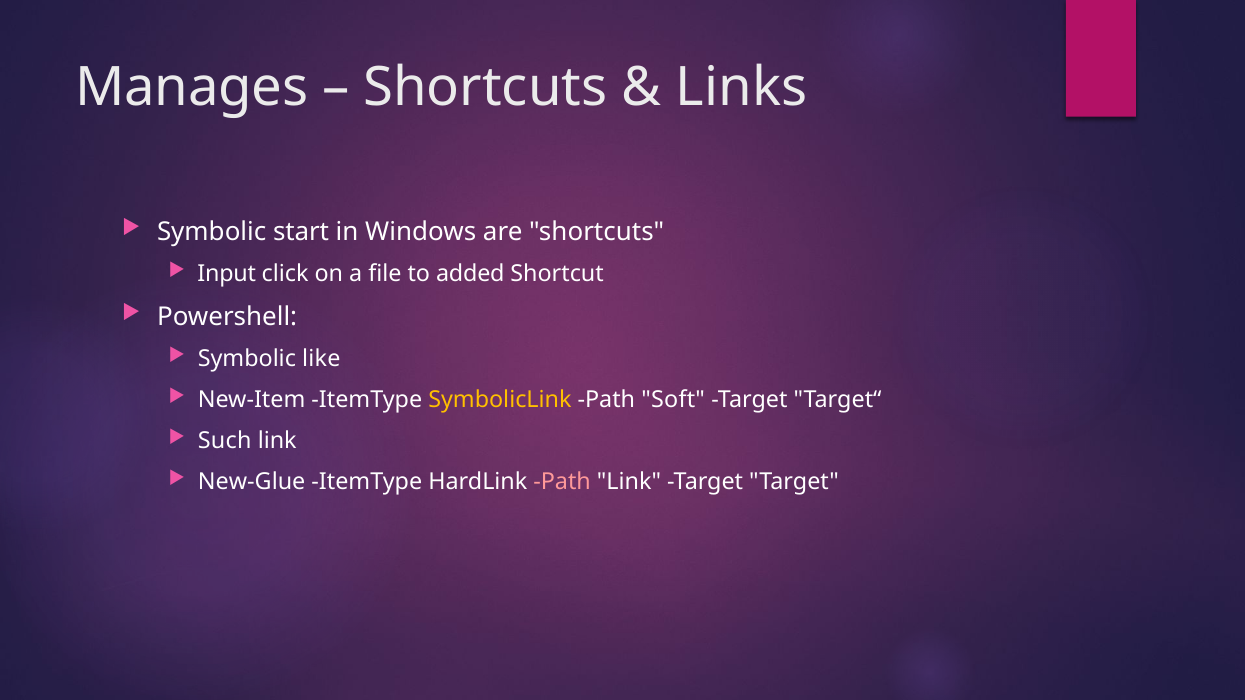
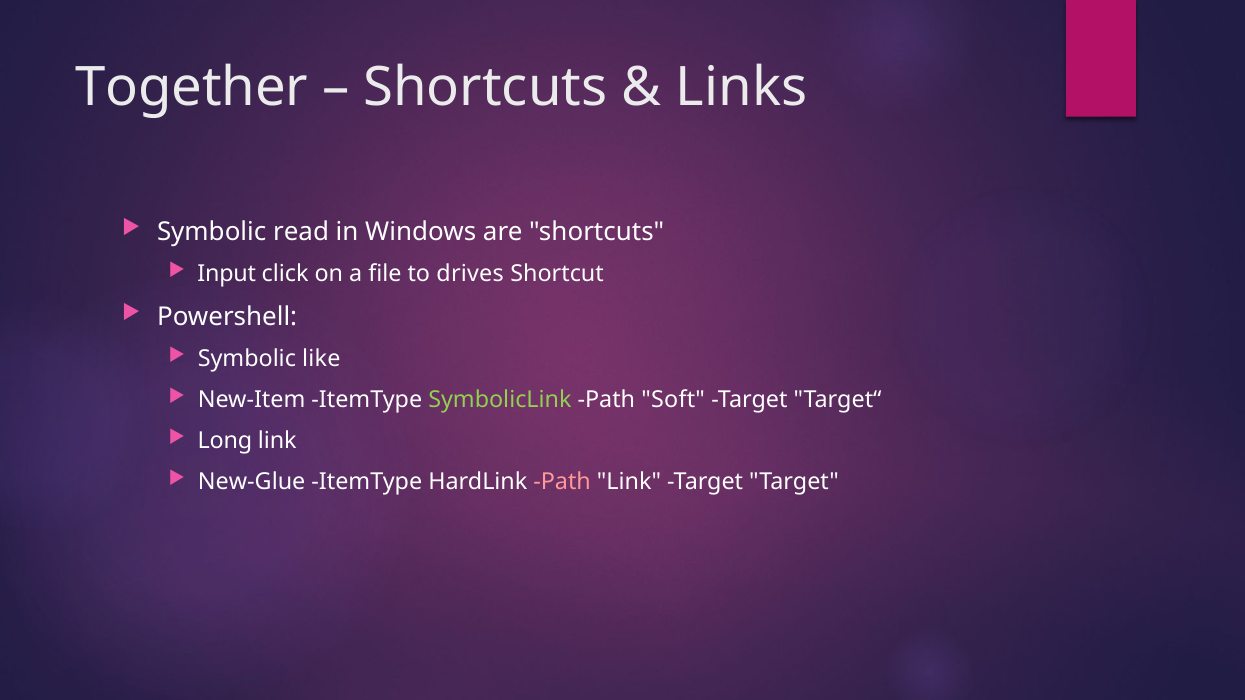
Manages: Manages -> Together (192, 87)
start: start -> read (301, 232)
added: added -> drives (470, 274)
SymbolicLink colour: yellow -> light green (500, 400)
Such: Such -> Long (225, 441)
